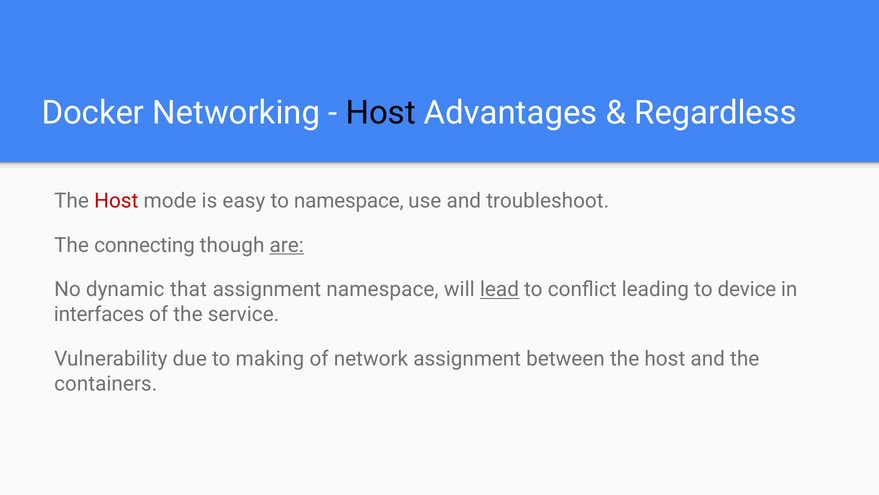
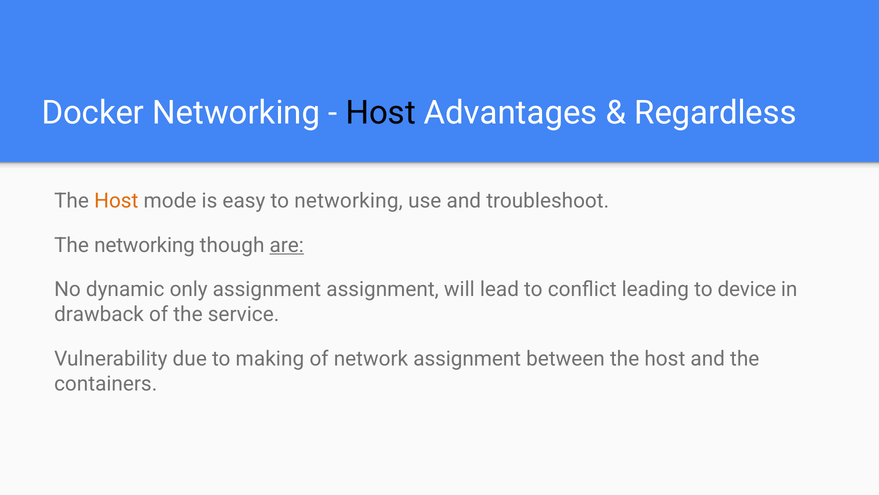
Host colour: red -> orange (116, 200)
to namespace: namespace -> networking (349, 200)
The connecting: connecting -> networking (144, 245)
that: that -> only (189, 289)
assignment namespace: namespace -> assignment (383, 289)
lead underline: present -> none (499, 289)
interfaces: interfaces -> drawback (99, 314)
